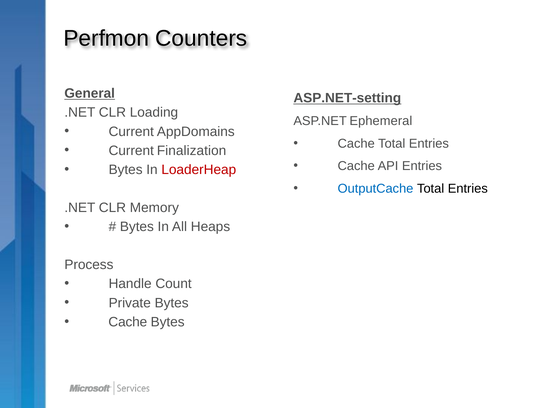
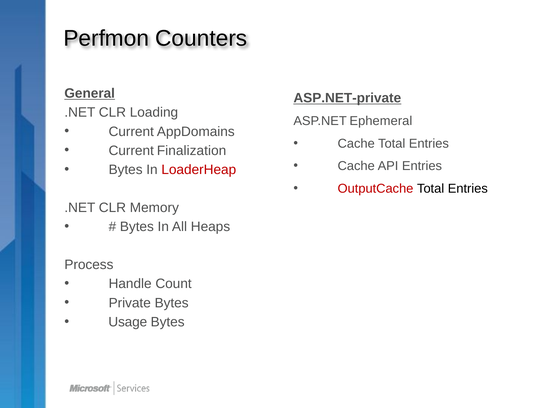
ASP.NET-setting: ASP.NET-setting -> ASP.NET-private (347, 98)
OutputCache colour: blue -> red (376, 189)
Cache: Cache -> Usage (128, 322)
